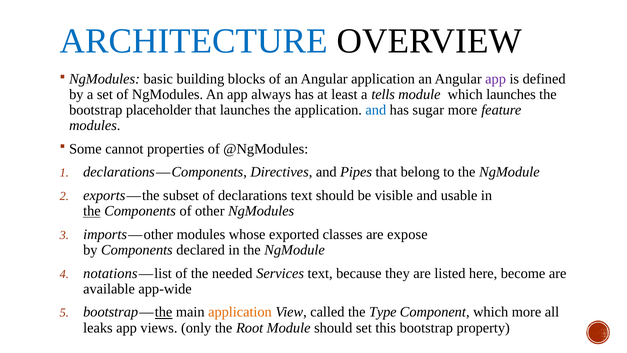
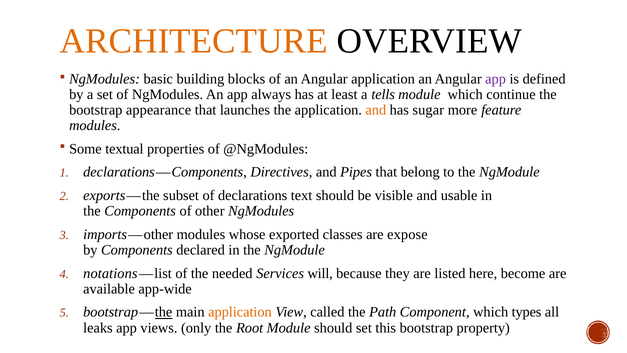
ARCHITECTURE colour: blue -> orange (194, 41)
which launches: launches -> continue (511, 94)
placeholder: placeholder -> appearance (159, 110)
and colour: blue -> orange (376, 110)
cannot: cannot -> textual (124, 149)
the underline: present -> none (92, 211)
Services text: text -> will (320, 273)
Type: Type -> Path (383, 312)
which more: more -> types (527, 312)
